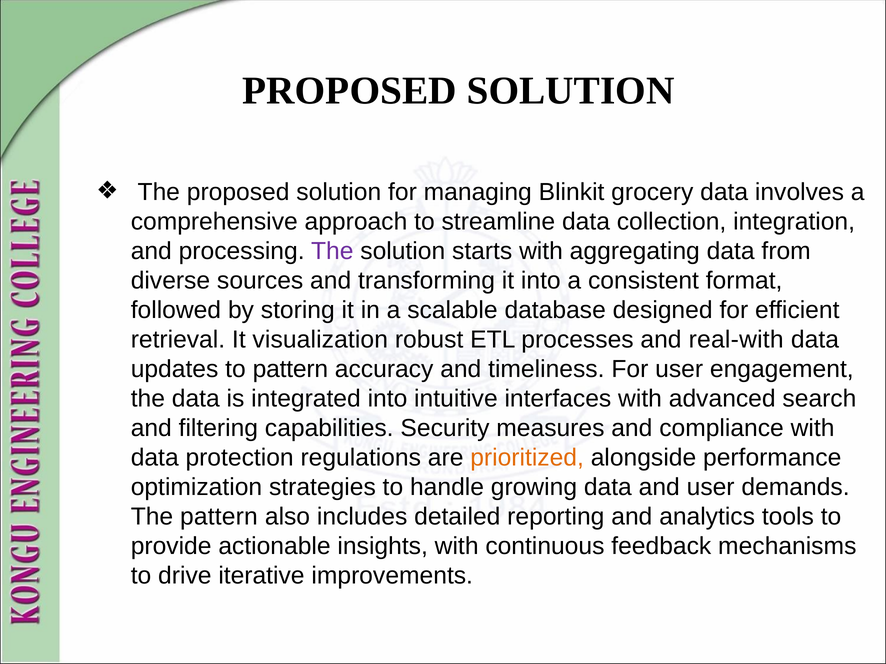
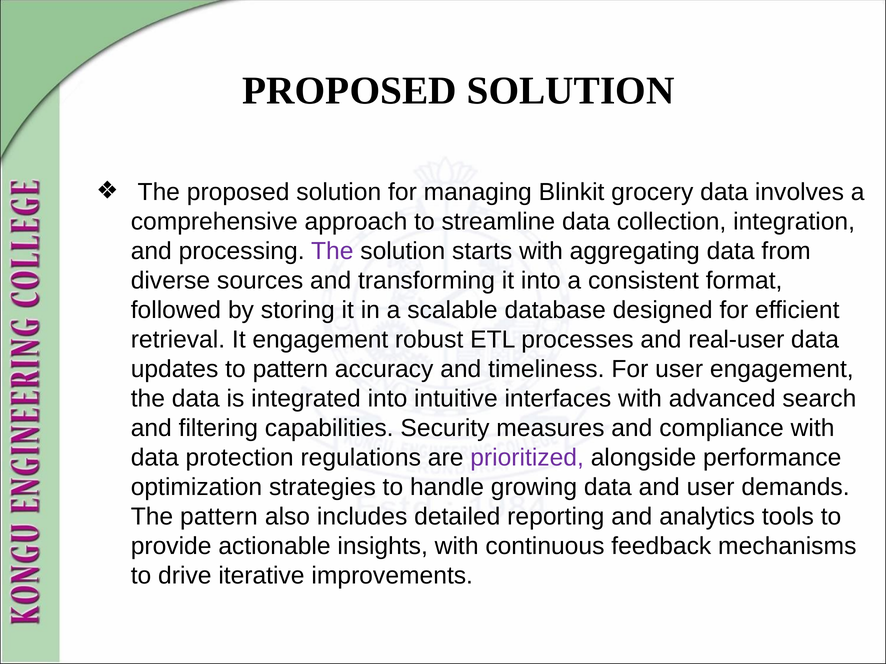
It visualization: visualization -> engagement (320, 340)
real-with: real-with -> real-user (736, 340)
prioritized colour: orange -> purple (527, 458)
